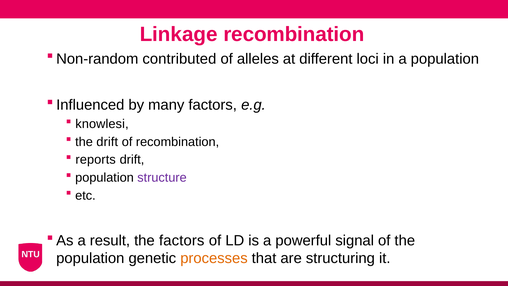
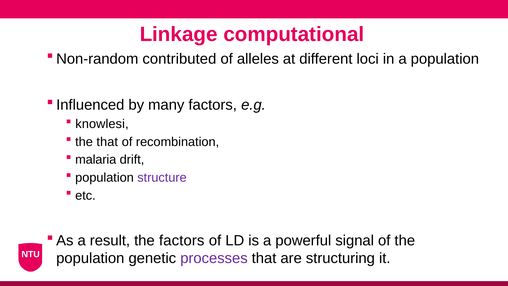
Linkage recombination: recombination -> computational (294, 34)
the drift: drift -> that (107, 142)
reports: reports -> malaria (96, 160)
processes colour: orange -> purple (214, 258)
